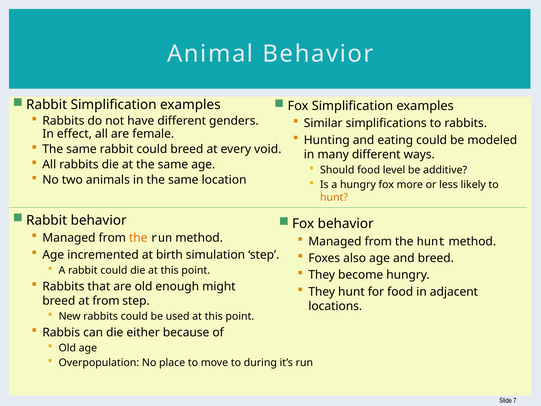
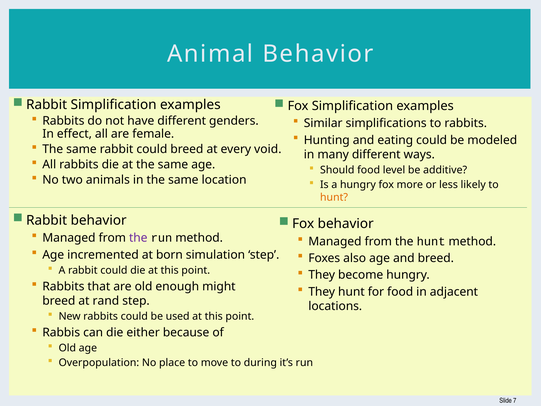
the colour: orange -> purple (138, 238)
birth: birth -> born (169, 255)
at from: from -> rand (106, 301)
